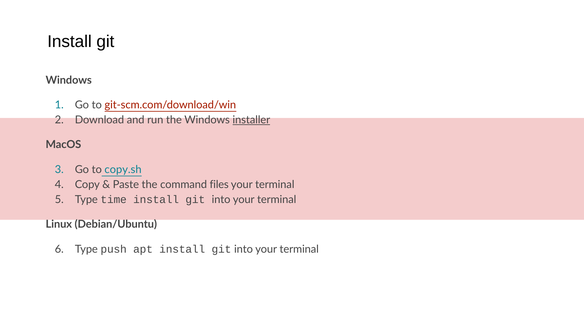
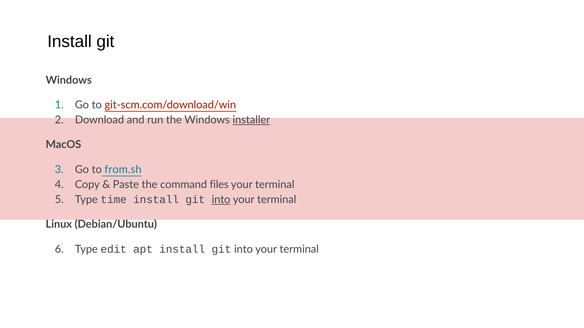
copy.sh: copy.sh -> from.sh (123, 170)
into underline: none -> present (221, 200)
push: push -> edit (114, 250)
